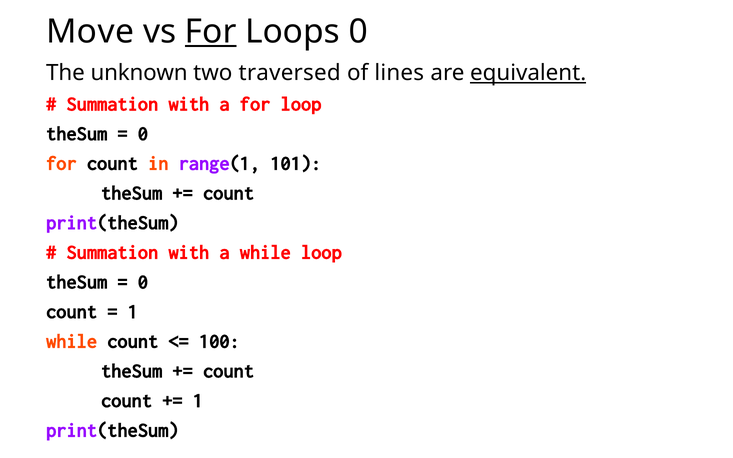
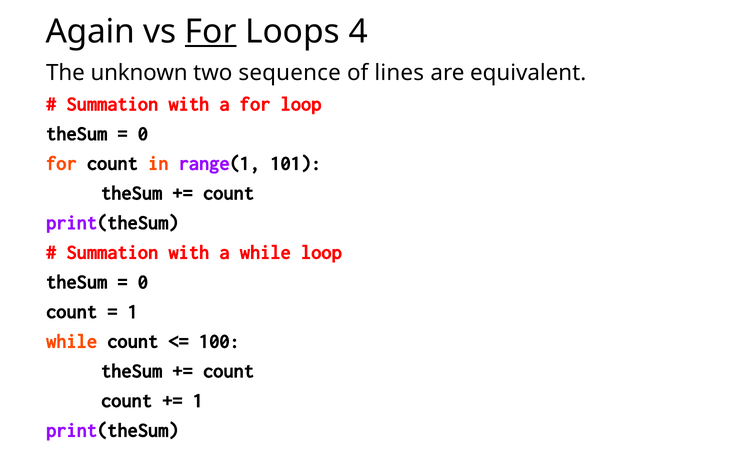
Move: Move -> Again (90, 32)
Loops 0: 0 -> 4 (358, 32)
traversed: traversed -> sequence (290, 73)
equivalent underline: present -> none (528, 73)
